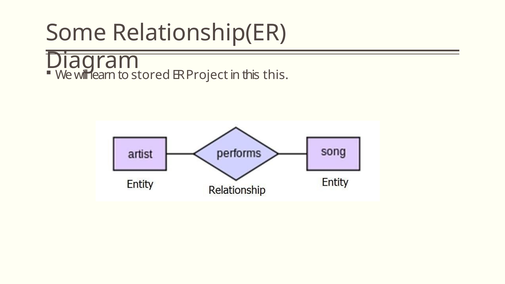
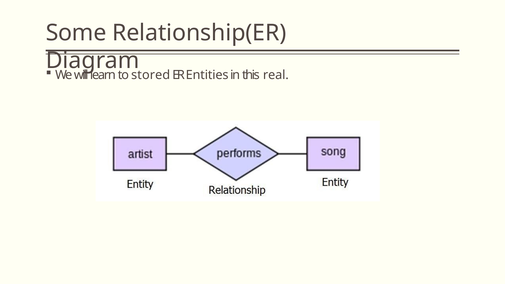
Project: Project -> Entities (207, 75)
this this: this -> real (276, 75)
